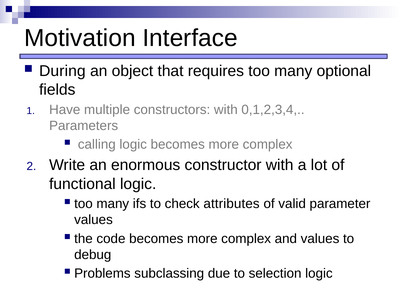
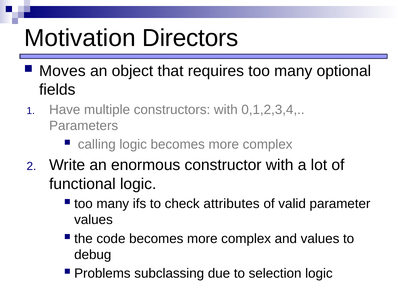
Interface: Interface -> Directors (190, 38)
During: During -> Moves (62, 71)
